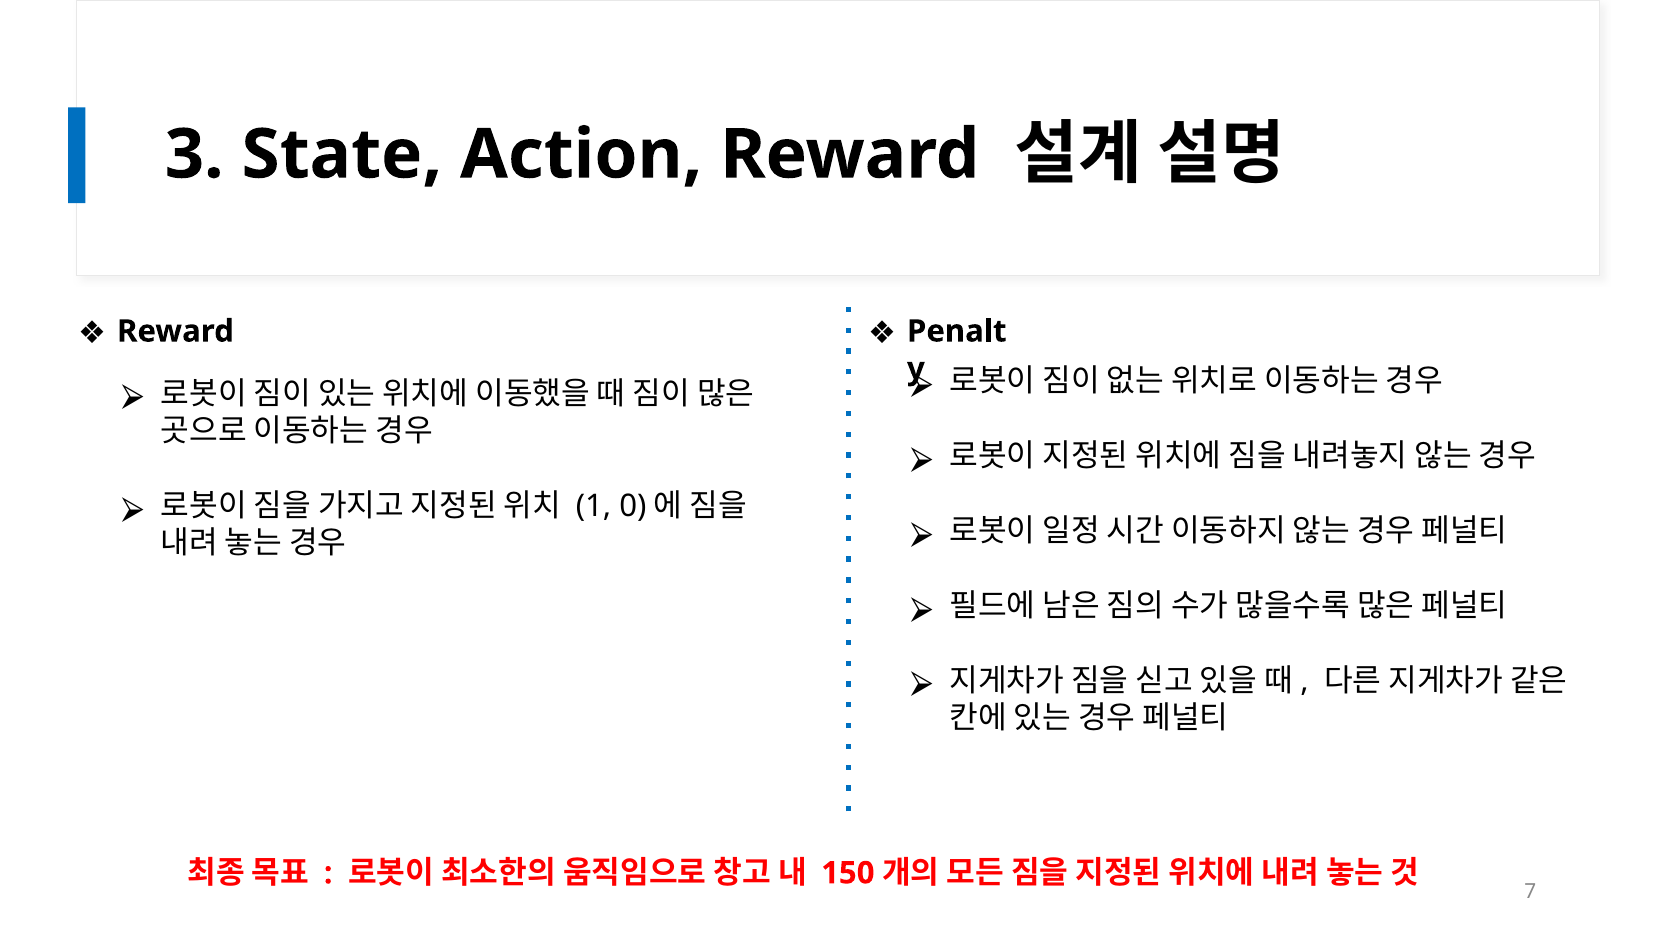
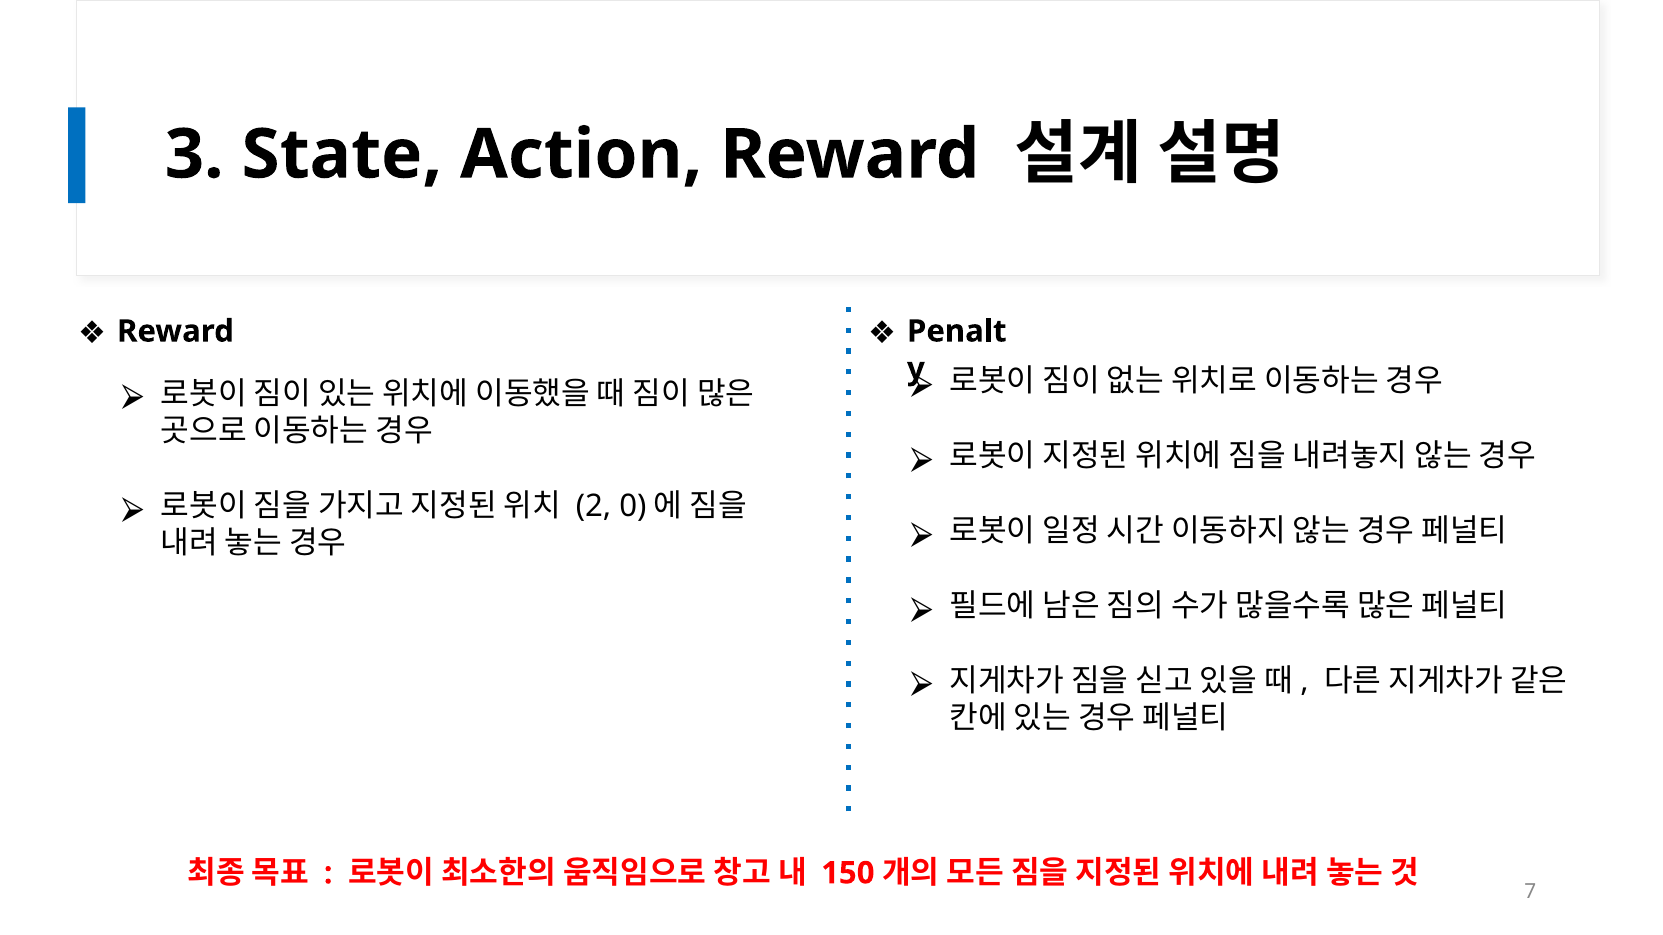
1: 1 -> 2 (594, 506)
